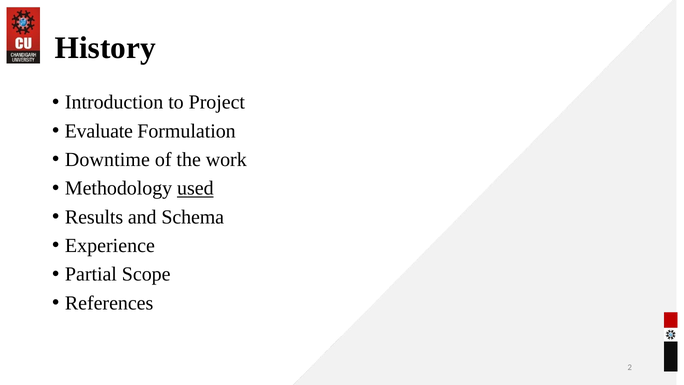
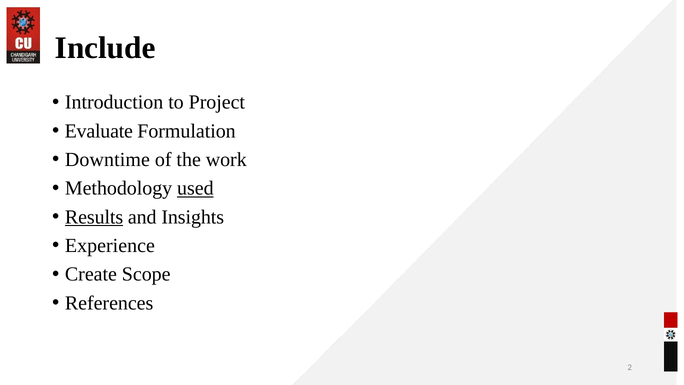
History: History -> Include (105, 48)
Results underline: none -> present (94, 217)
Schema: Schema -> Insights (193, 217)
Partial: Partial -> Create (91, 274)
